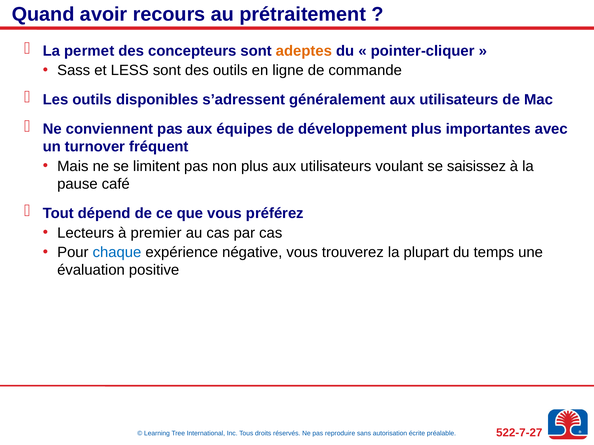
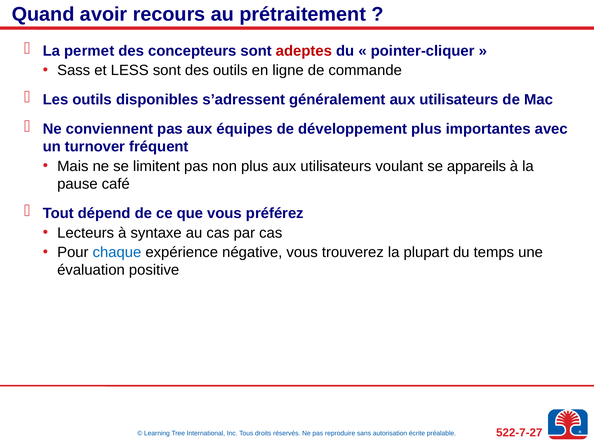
adeptes colour: orange -> red (304, 51)
saisissez: saisissez -> appareils (476, 166)
premier: premier -> syntaxe (156, 233)
